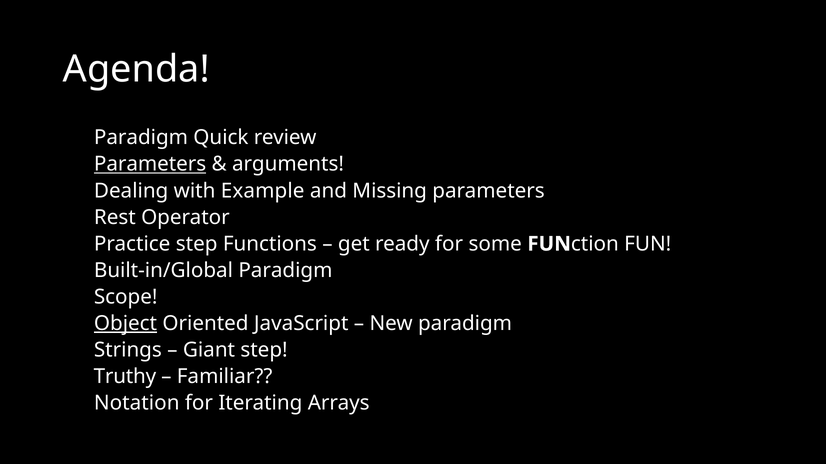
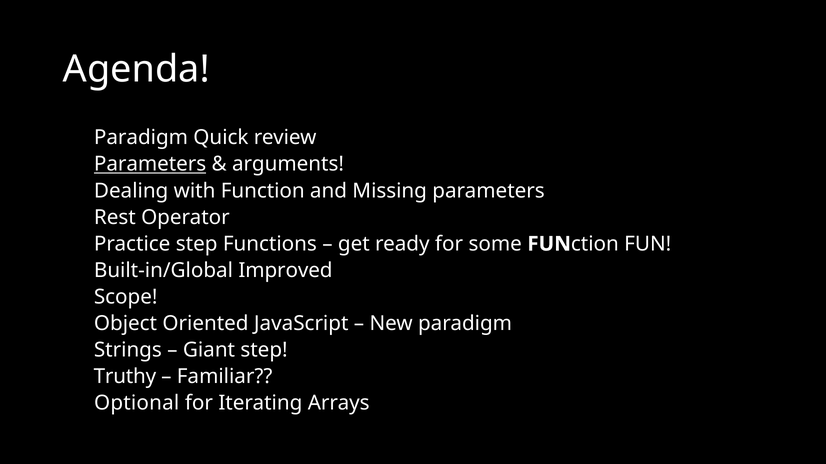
Example: Example -> Function (263, 191)
Built-in/Global Paradigm: Paradigm -> Improved (285, 271)
Object underline: present -> none (126, 324)
Notation: Notation -> Optional (137, 404)
